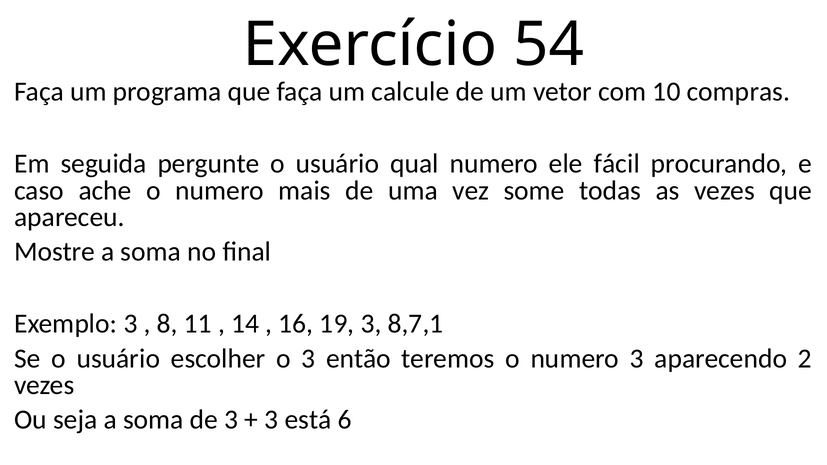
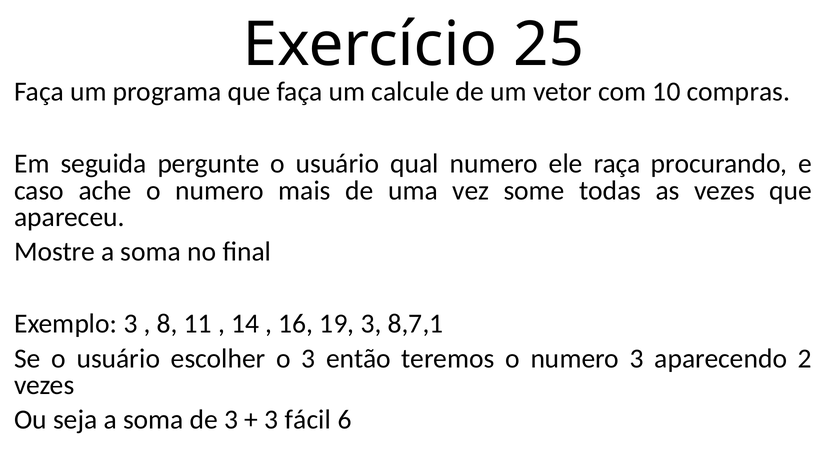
54: 54 -> 25 (549, 45)
fácil: fácil -> raça (617, 164)
está: está -> fácil (308, 420)
